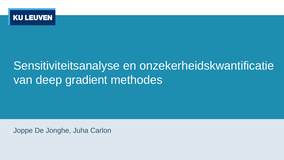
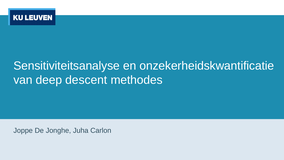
gradient: gradient -> descent (86, 80)
